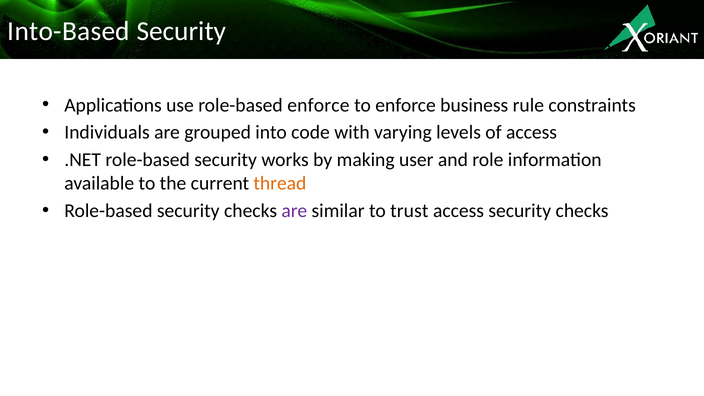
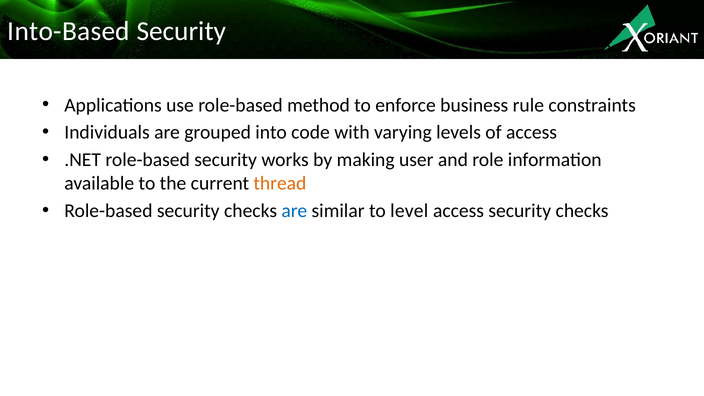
role-based enforce: enforce -> method (318, 105)
are colour: purple -> blue (294, 211)
trust: trust -> level (409, 211)
